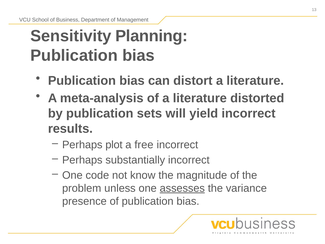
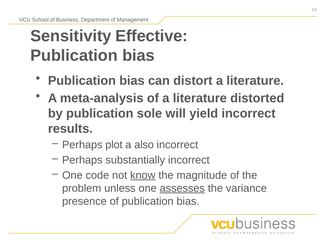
Planning: Planning -> Effective (152, 36)
sets: sets -> sole (149, 113)
free: free -> also (144, 145)
know underline: none -> present (143, 175)
